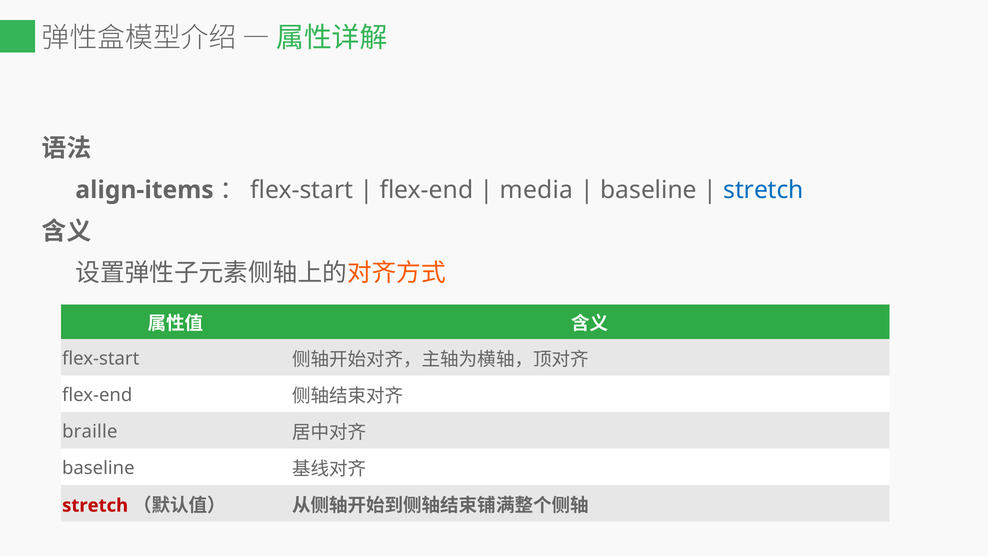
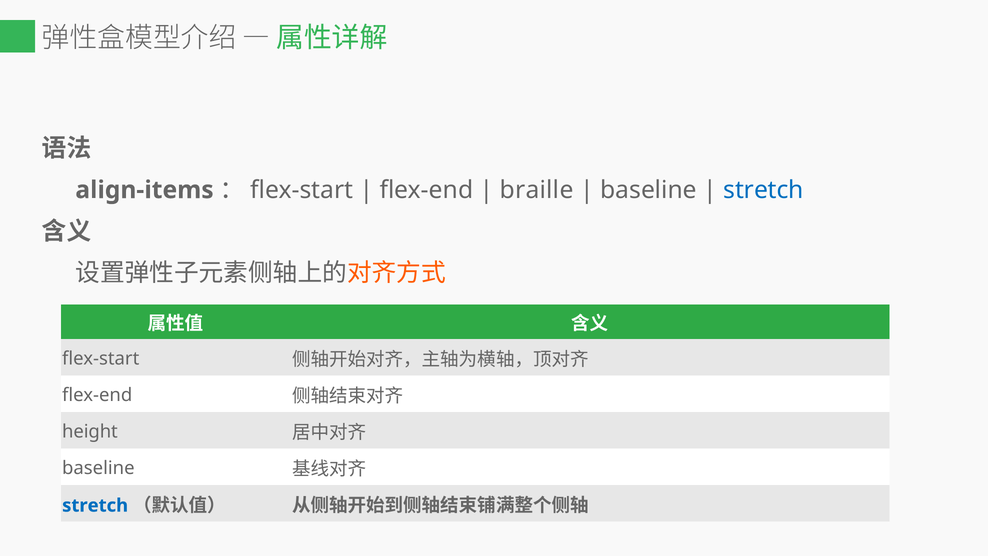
media: media -> braille (537, 190)
braille: braille -> height (90, 432)
stretch colour: red -> blue (95, 505)
